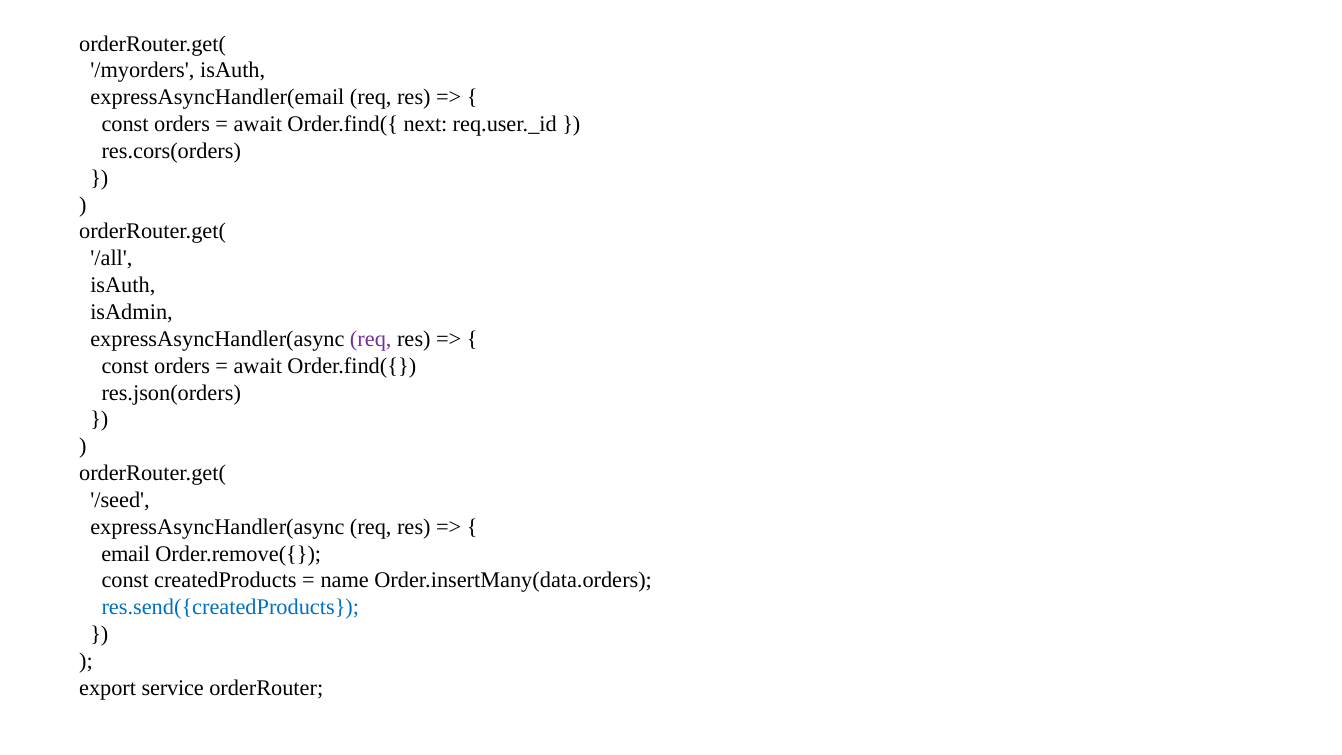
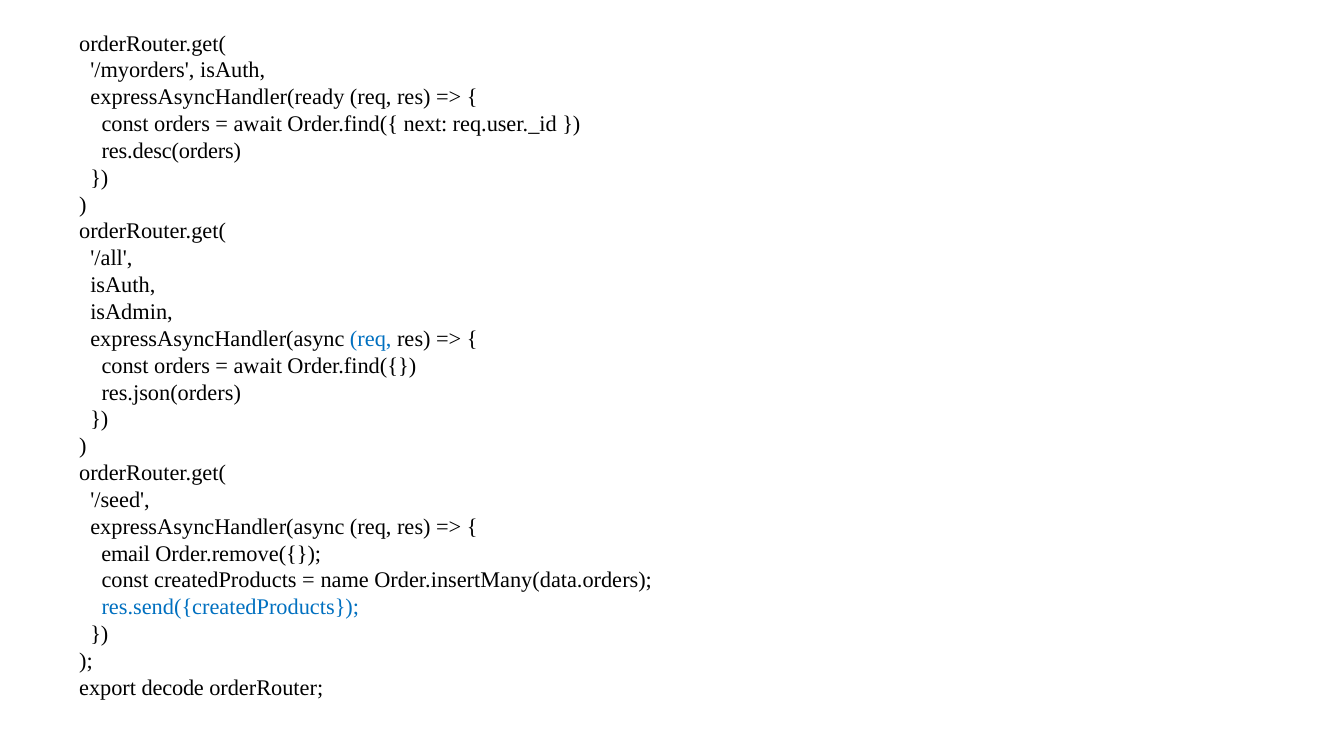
expressAsyncHandler(email: expressAsyncHandler(email -> expressAsyncHandler(ready (217, 97)
res.cors(orders: res.cors(orders -> res.desc(orders (171, 151)
req colour: purple -> blue (371, 339)
service: service -> decode (173, 688)
